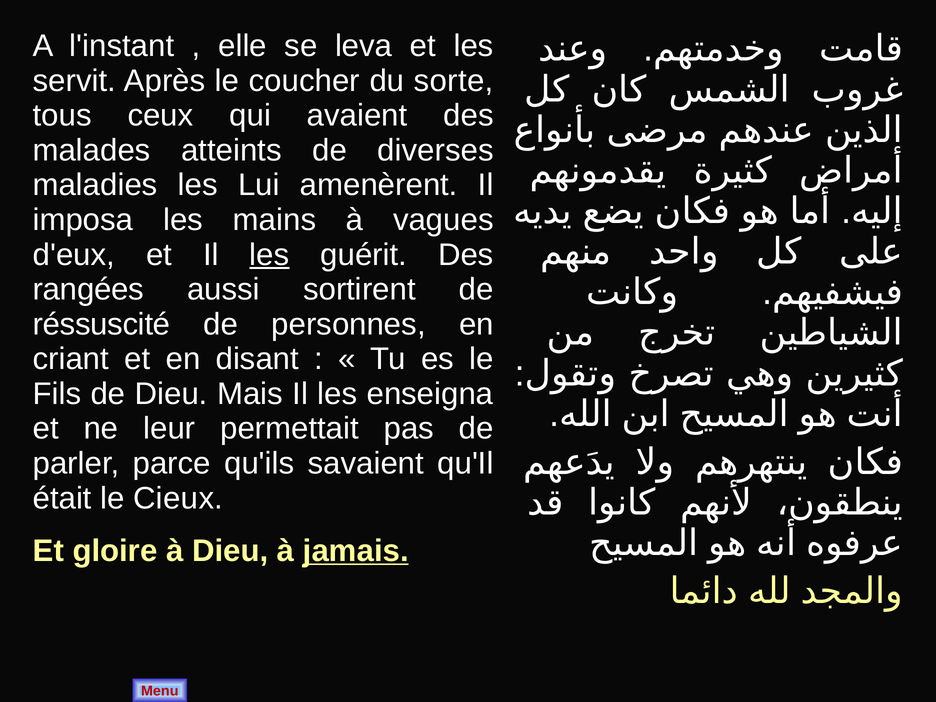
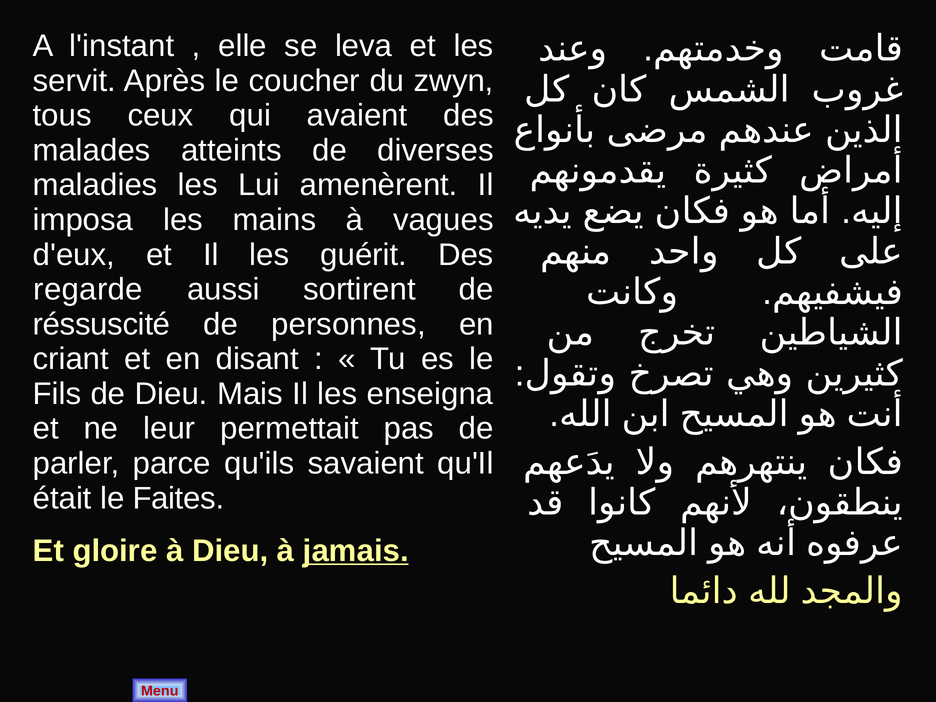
sorte: sorte -> zwyn (454, 81)
les underline: present -> none (269, 255)
rangées: rangées -> regarde (88, 290)
Cieux: Cieux -> Faites (178, 498)
